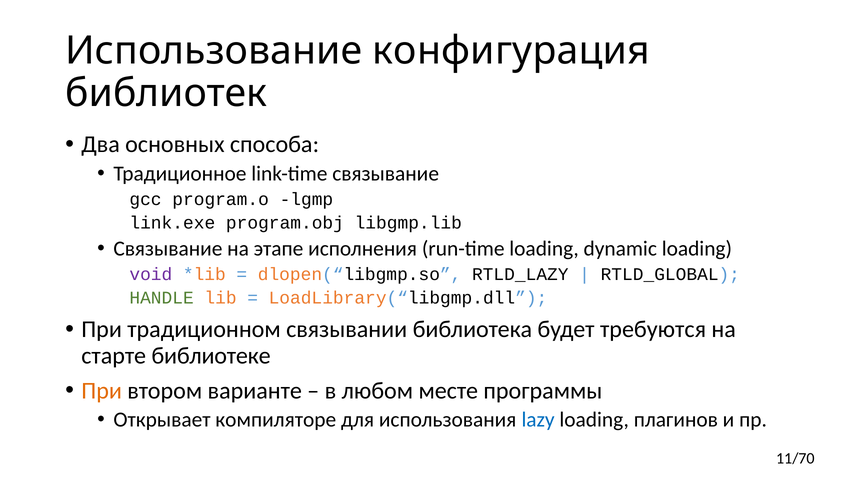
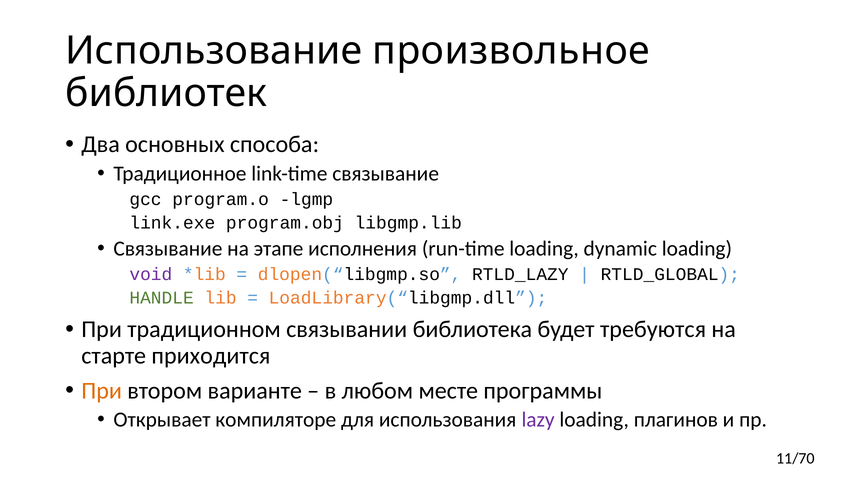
конфигурация: конфигурация -> произвольное (511, 51)
библиотеке: библиотеке -> приходится (211, 355)
lazy colour: blue -> purple (538, 419)
